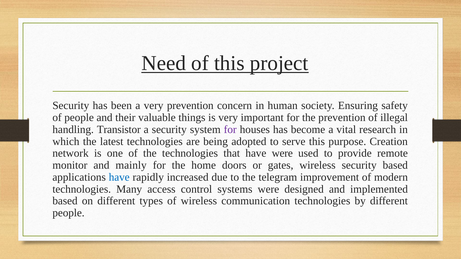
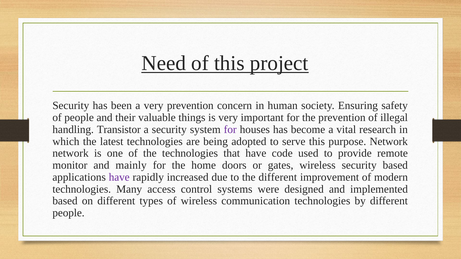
purpose Creation: Creation -> Network (389, 142)
have were: were -> code (282, 154)
have colour: blue -> purple (119, 177)
the telegram: telegram -> different (278, 177)
